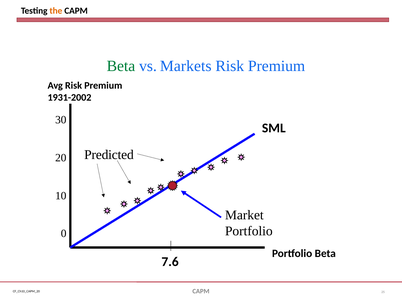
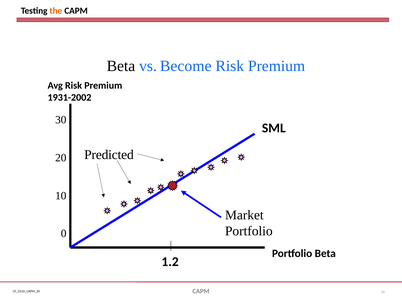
Beta colour: green -> black (121, 66)
Markets: Markets -> Become (186, 66)
7.6: 7.6 -> 1.2 (170, 262)
